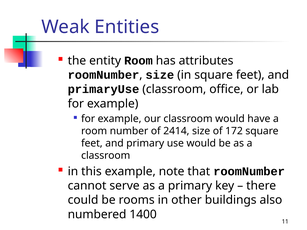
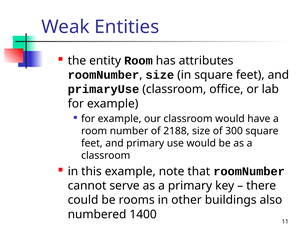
2414: 2414 -> 2188 (176, 131)
172: 172 -> 300 (234, 131)
